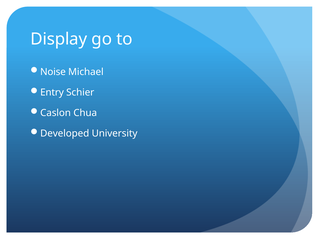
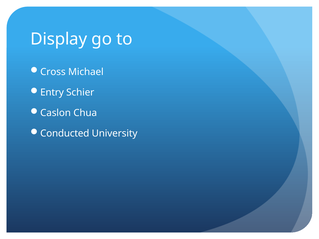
Noise: Noise -> Cross (53, 72)
Developed: Developed -> Conducted (65, 134)
